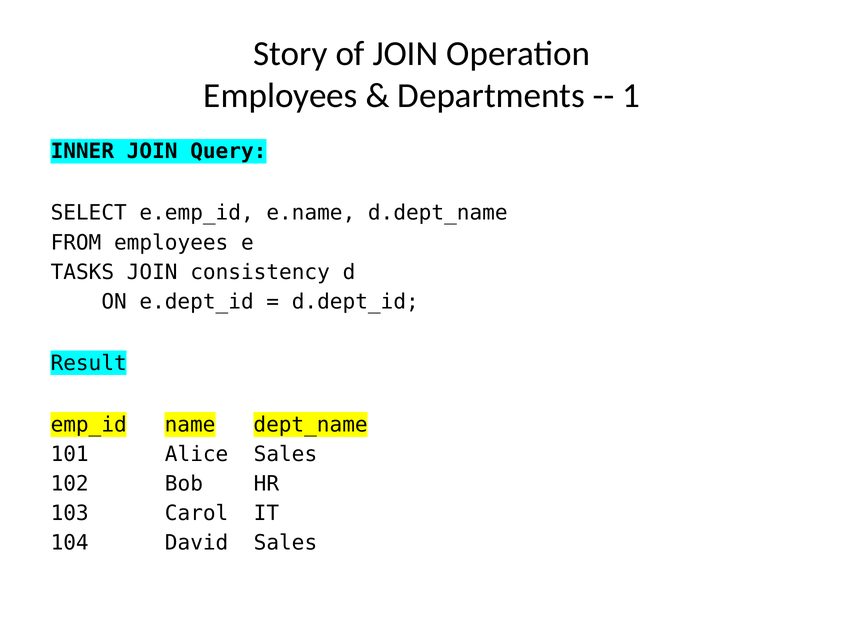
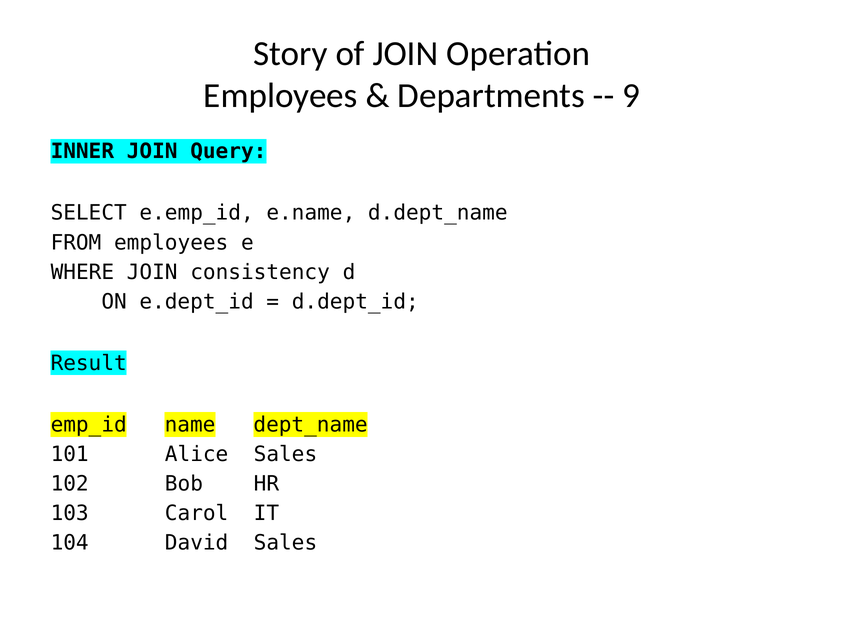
1: 1 -> 9 (631, 96)
TASKS: TASKS -> WHERE (82, 272)
